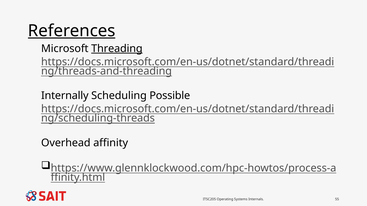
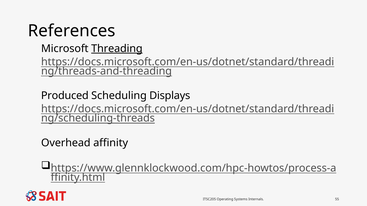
References underline: present -> none (72, 31)
Internally: Internally -> Produced (65, 96)
Possible: Possible -> Displays (170, 96)
